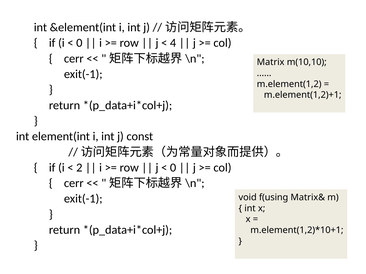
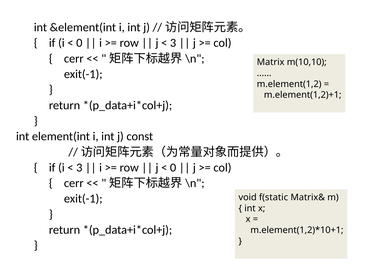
4: 4 -> 3 (173, 43)
2: 2 -> 3 (79, 168)
f(using: f(using -> f(static (274, 198)
